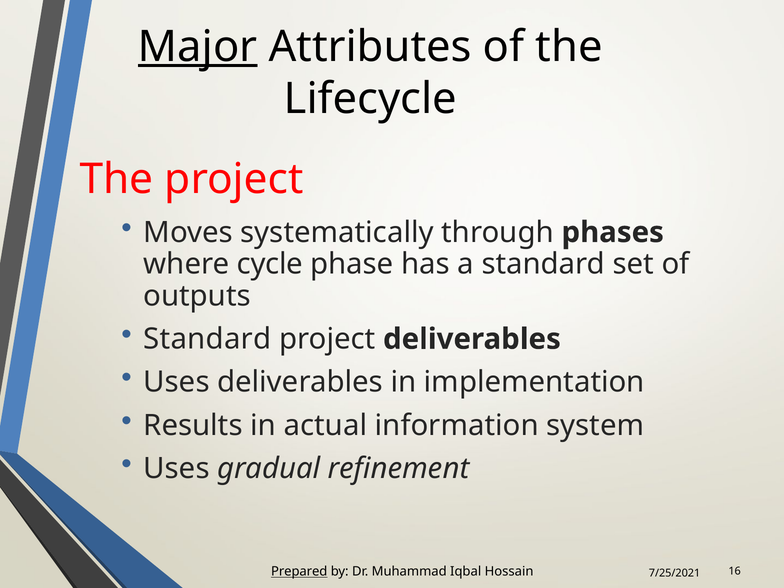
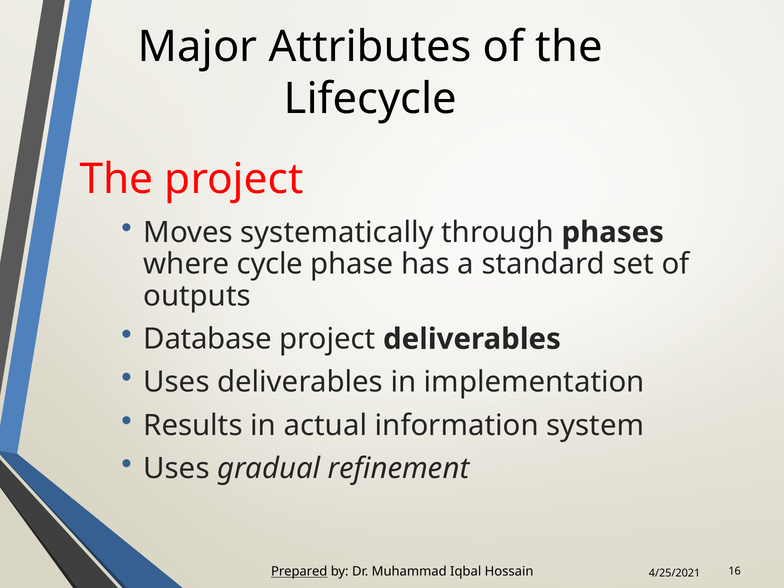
Major underline: present -> none (198, 47)
Standard: Standard -> Database (208, 339)
7/25/2021: 7/25/2021 -> 4/25/2021 (675, 573)
